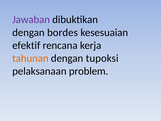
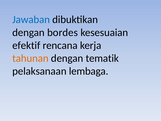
Jawaban colour: purple -> blue (31, 20)
tupoksi: tupoksi -> tematik (102, 58)
problem: problem -> lembaga (89, 71)
